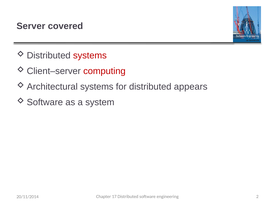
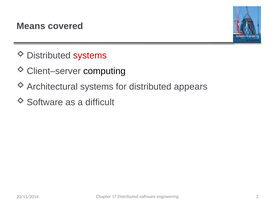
Server: Server -> Means (31, 26)
computing colour: red -> black (104, 71)
system: system -> difficult (100, 102)
